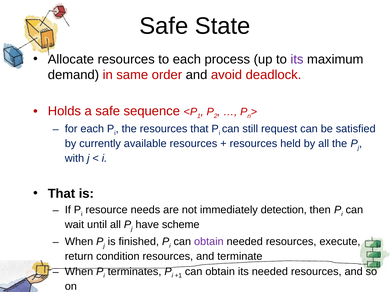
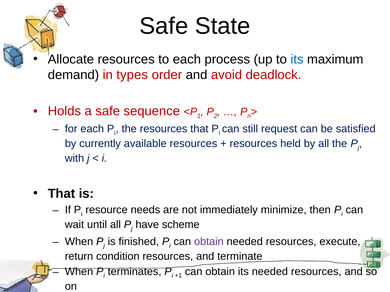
its colour: purple -> blue (297, 59)
same: same -> types (132, 75)
detection: detection -> minimize (284, 210)
